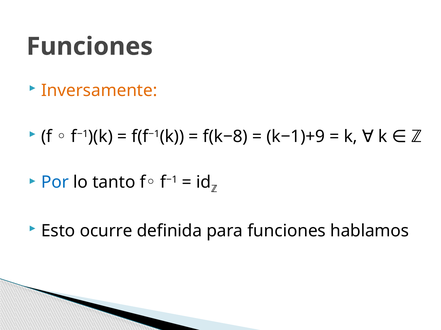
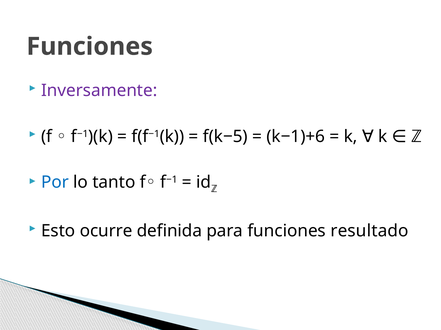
Inversamente colour: orange -> purple (99, 91)
f(k−8: f(k−8 -> f(k−5 (225, 137)
k−1)+9: k−1)+9 -> k−1)+6 (296, 137)
hablamos: hablamos -> resultado (370, 232)
